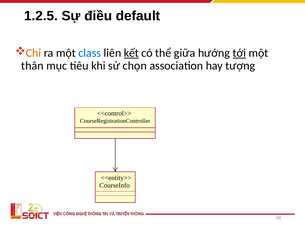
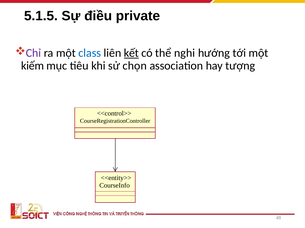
1.2.5: 1.2.5 -> 5.1.5 (41, 16)
default: default -> private (138, 16)
Chỉ colour: orange -> purple (34, 53)
giữa: giữa -> nghi (185, 53)
tới underline: present -> none (239, 53)
thân: thân -> kiếm (33, 66)
